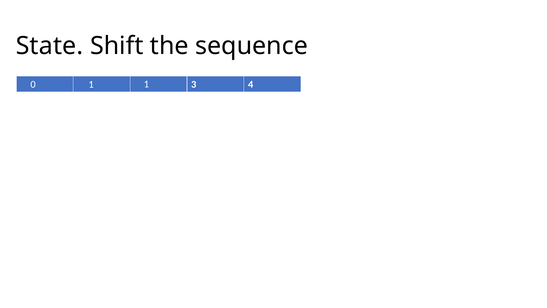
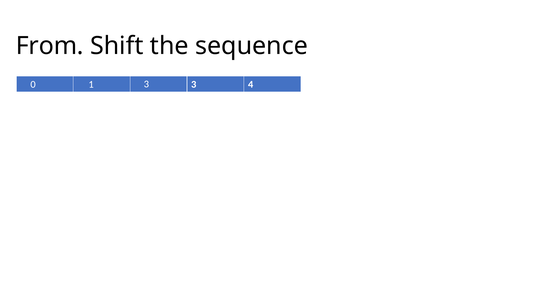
State: State -> From (50, 46)
1 1: 1 -> 3 (146, 84)
